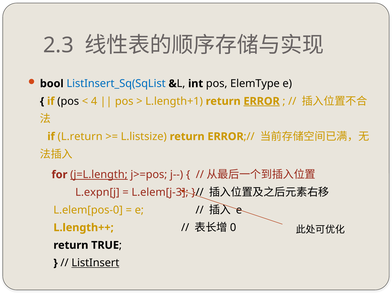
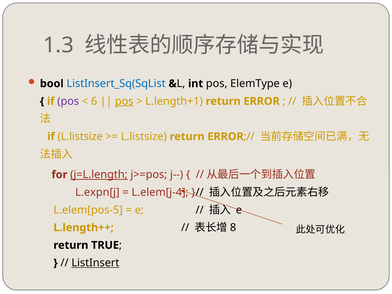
2.3: 2.3 -> 1.3 (58, 45)
pos colour: black -> purple (68, 101)
4: 4 -> 6 (94, 101)
pos underline: none -> present (124, 101)
ERROR underline: present -> none (262, 101)
if L.return: L.return -> L.listsize (80, 137)
L.elem[j-3: L.elem[j-3 -> L.elem[j-4 (160, 192)
L.elem[pos-0: L.elem[pos-0 -> L.elem[pos-5 (88, 210)
0: 0 -> 8 (233, 228)
